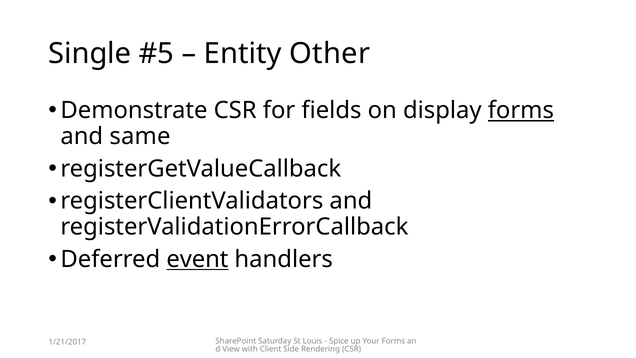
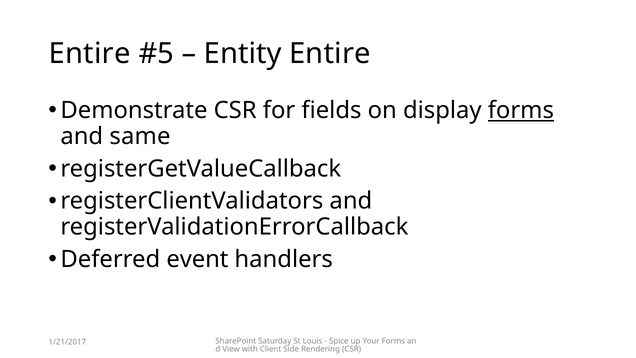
Single: Single -> Entire (90, 53)
Entity Other: Other -> Entire (330, 53)
event underline: present -> none (197, 259)
